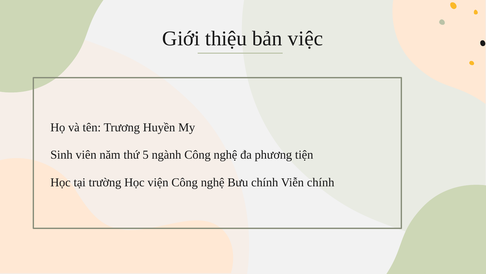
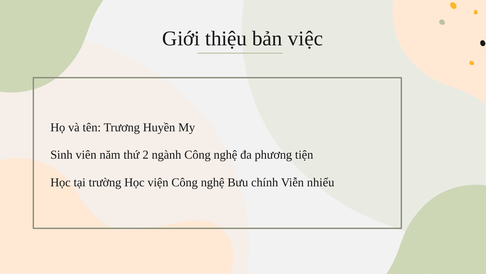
5: 5 -> 2 (146, 155)
Viễn chính: chính -> nhiểu (321, 182)
